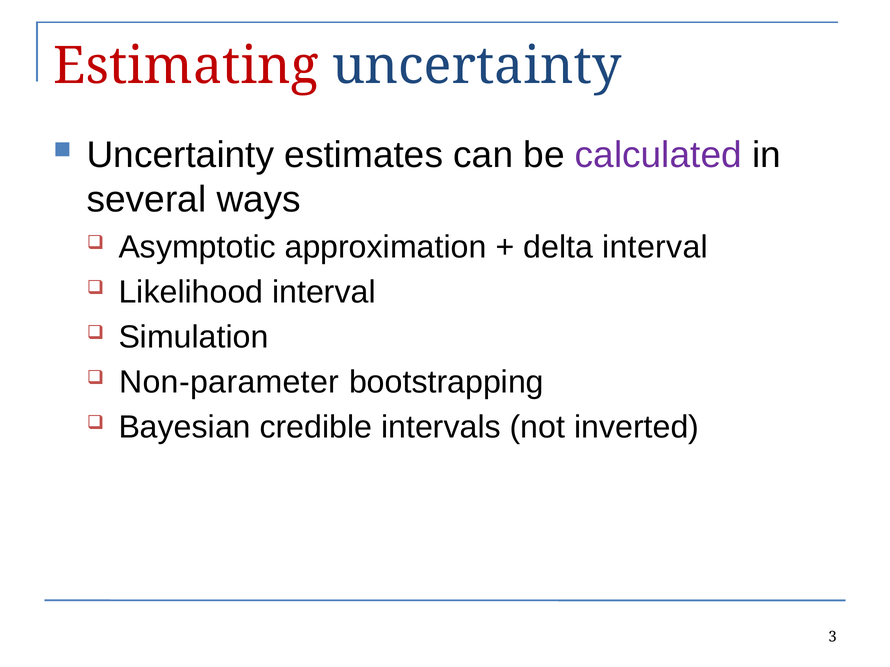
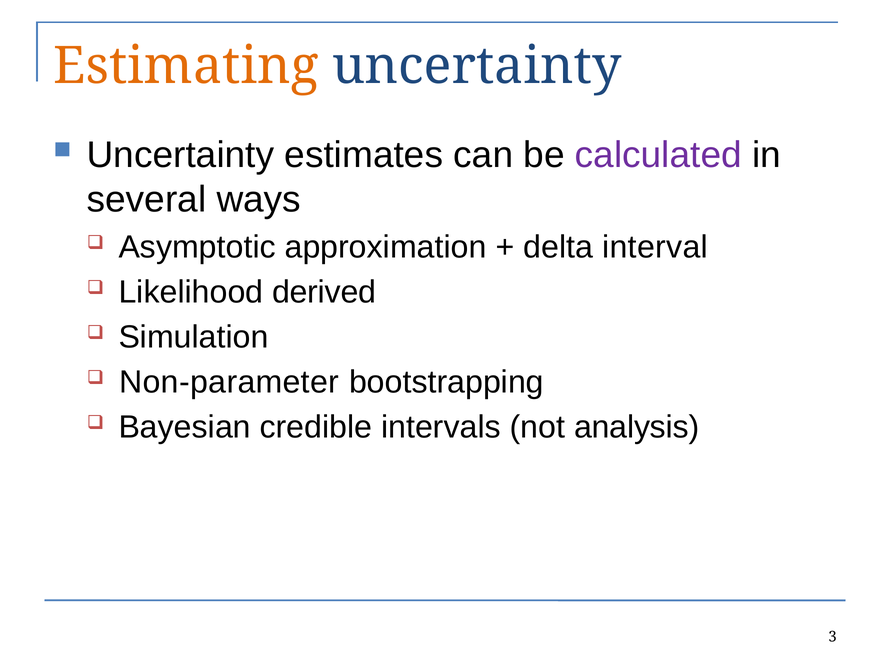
Estimating colour: red -> orange (186, 66)
Likelihood interval: interval -> derived (324, 292)
inverted: inverted -> analysis (637, 427)
